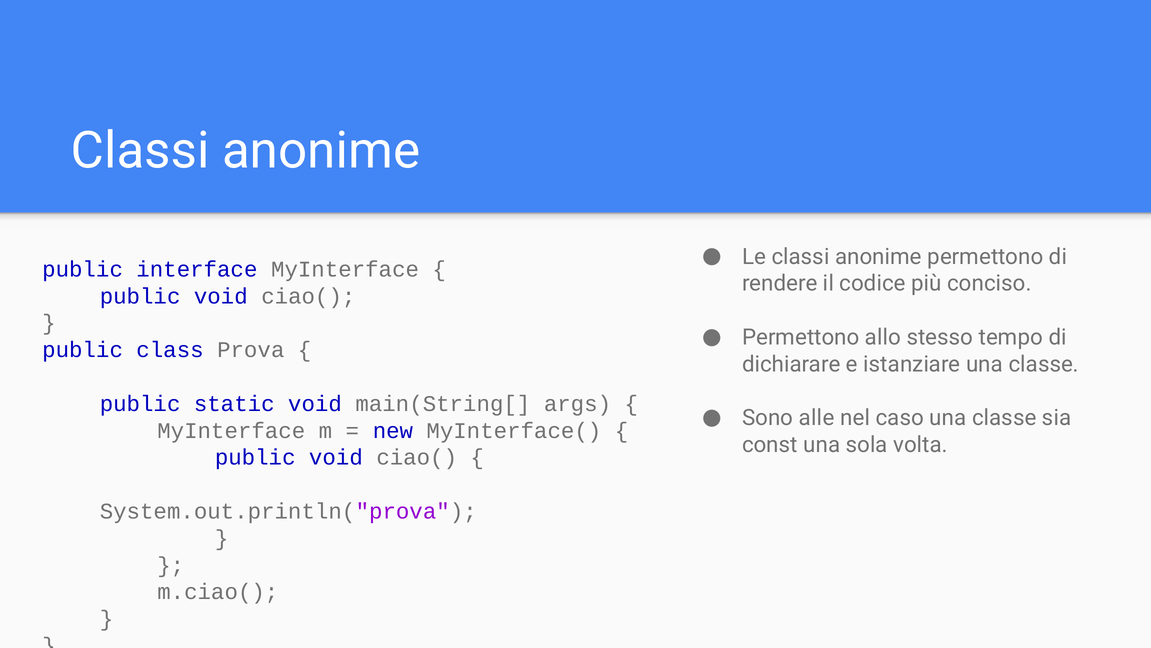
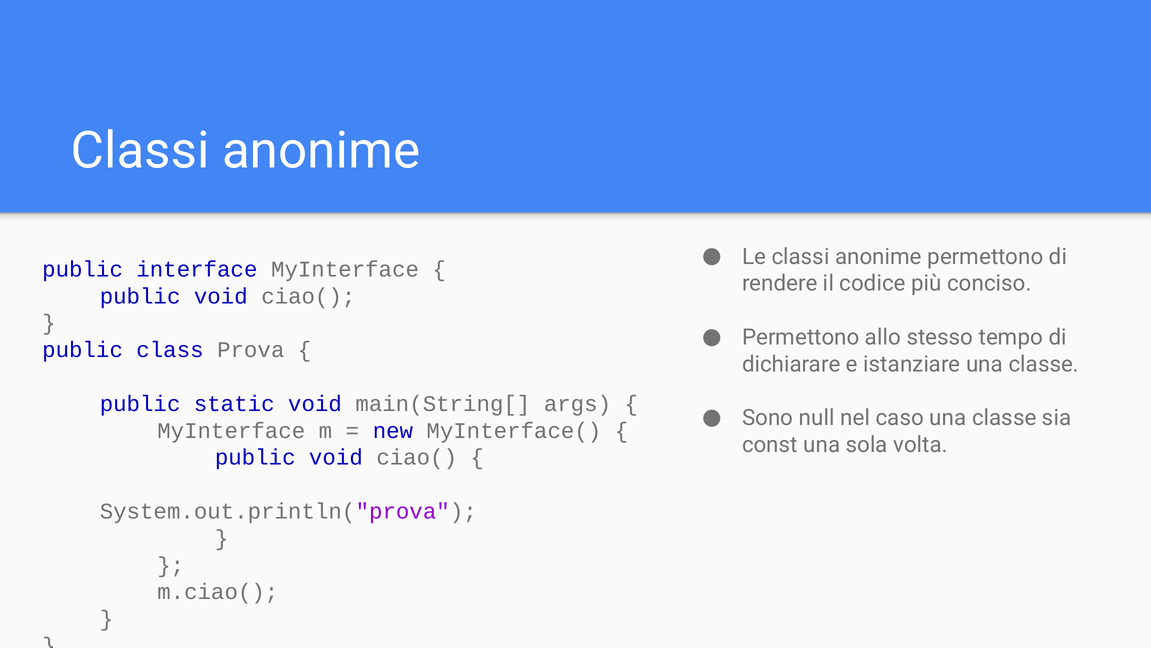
alle: alle -> null (817, 418)
